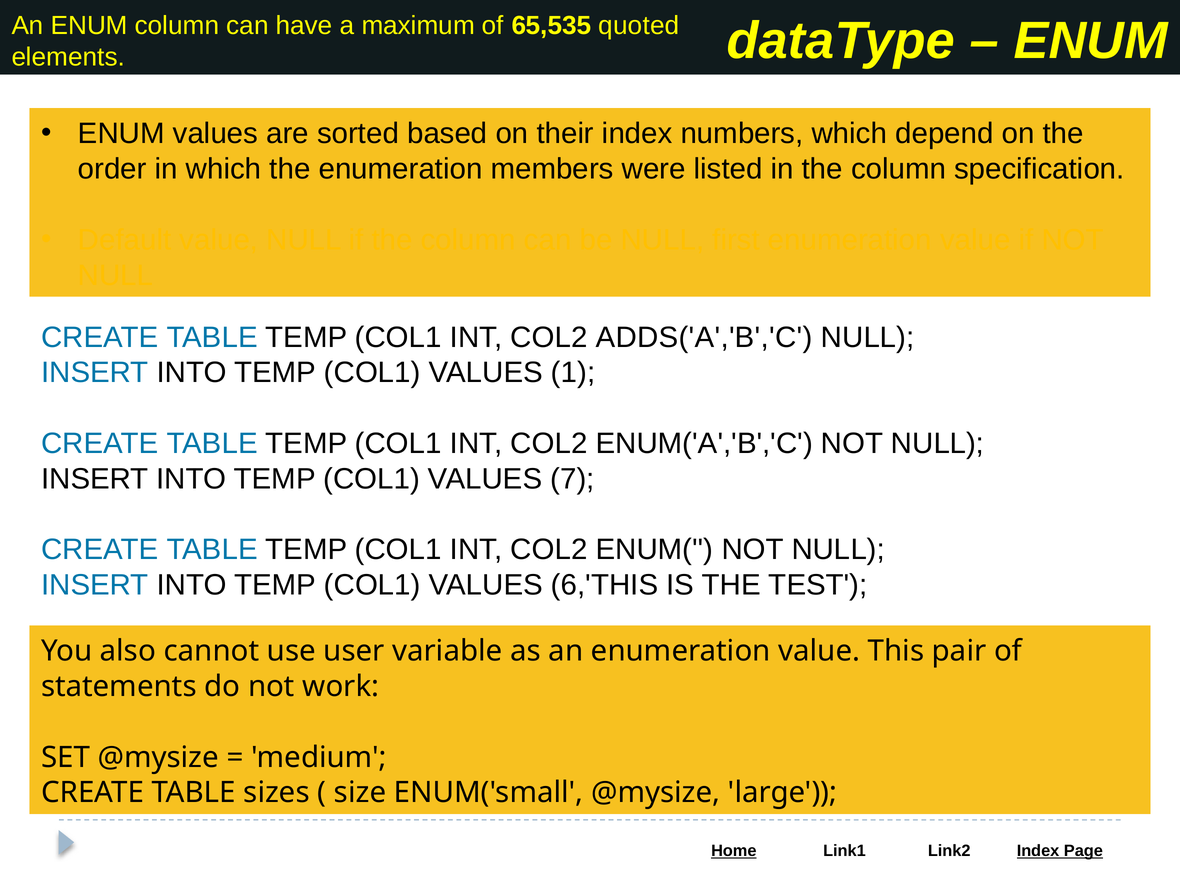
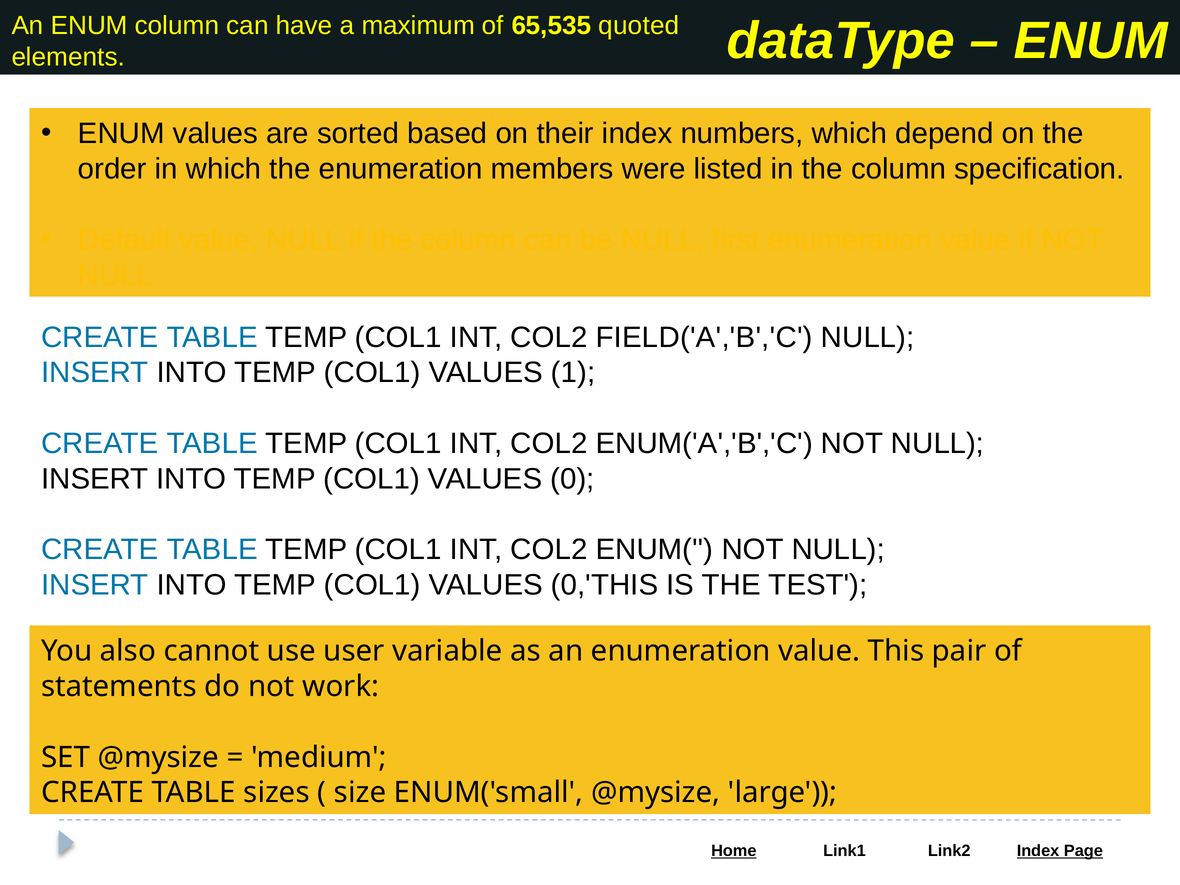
ADDS('A','B','C: ADDS('A','B','C -> FIELD('A','B','C (704, 337)
7: 7 -> 0 (573, 479)
6,'THIS: 6,'THIS -> 0,'THIS (605, 585)
